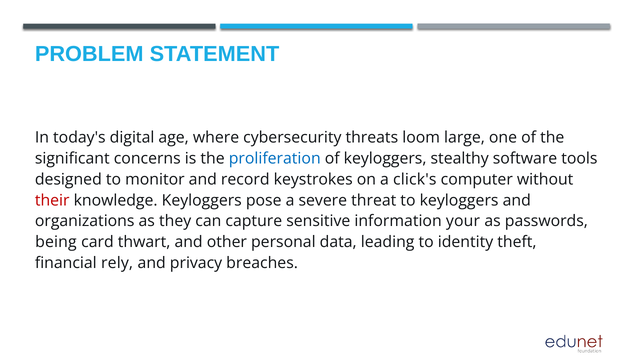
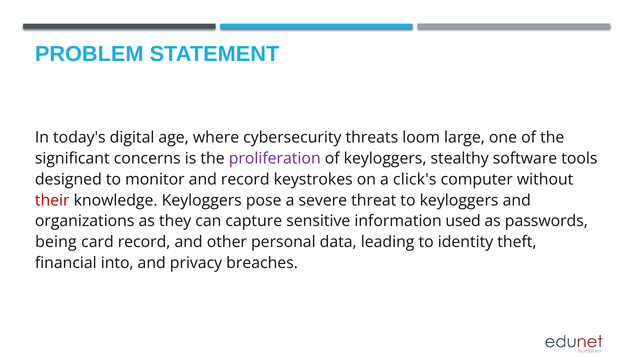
proliferation colour: blue -> purple (275, 159)
your: your -> used (463, 221)
card thwart: thwart -> record (144, 242)
rely: rely -> into (117, 263)
